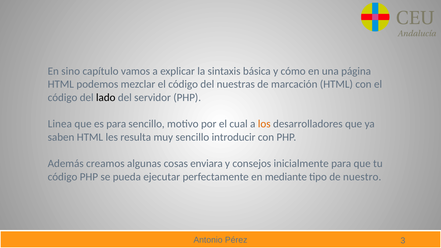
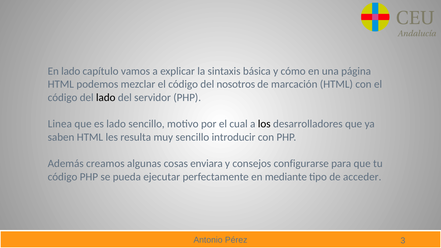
En sino: sino -> lado (71, 71)
nuestras: nuestras -> nosotros (236, 84)
es para: para -> lado (116, 124)
los colour: orange -> black (264, 124)
inicialmente: inicialmente -> configurarse (301, 164)
nuestro: nuestro -> acceder (362, 177)
